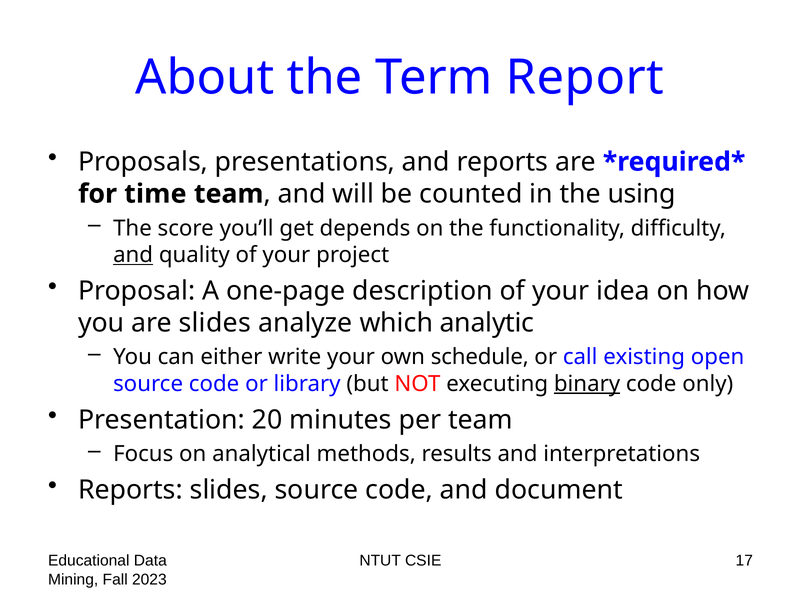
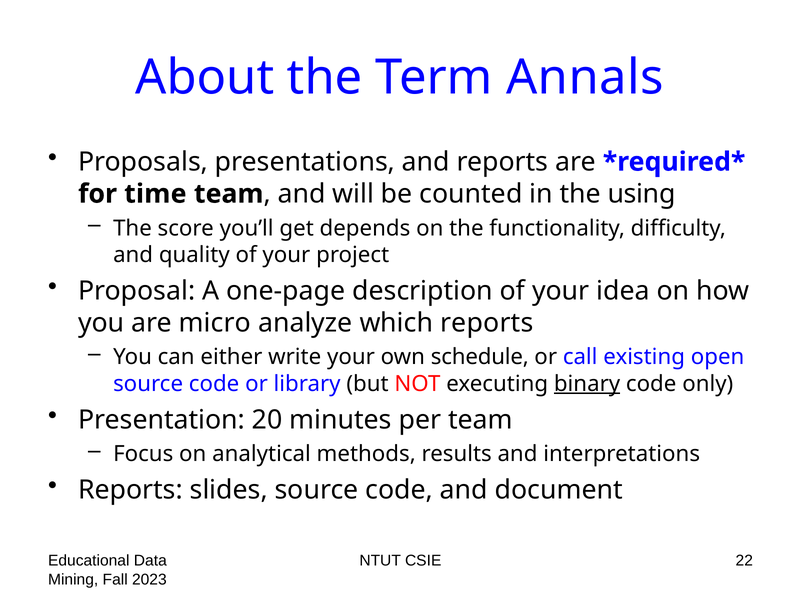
Report: Report -> Annals (585, 78)
and underline: present -> none (133, 255)
are slides: slides -> micro (215, 323)
which analytic: analytic -> reports (487, 323)
17: 17 -> 22 (744, 562)
